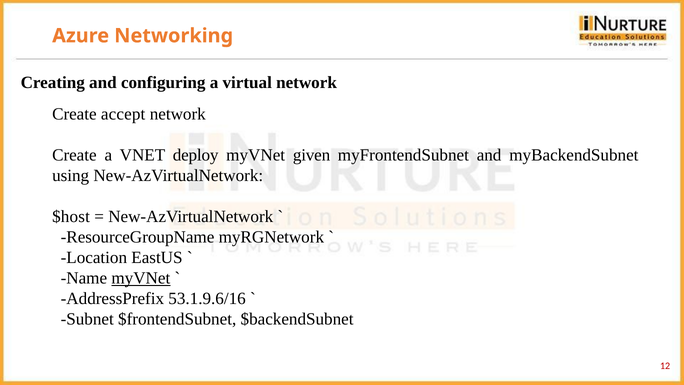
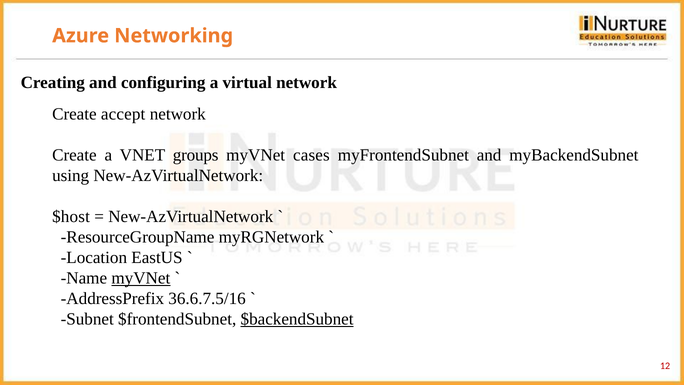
deploy: deploy -> groups (196, 155)
given: given -> cases (311, 155)
53.1.9.6/16: 53.1.9.6/16 -> 36.6.7.5/16 (207, 298)
$backendSubnet underline: none -> present (297, 319)
